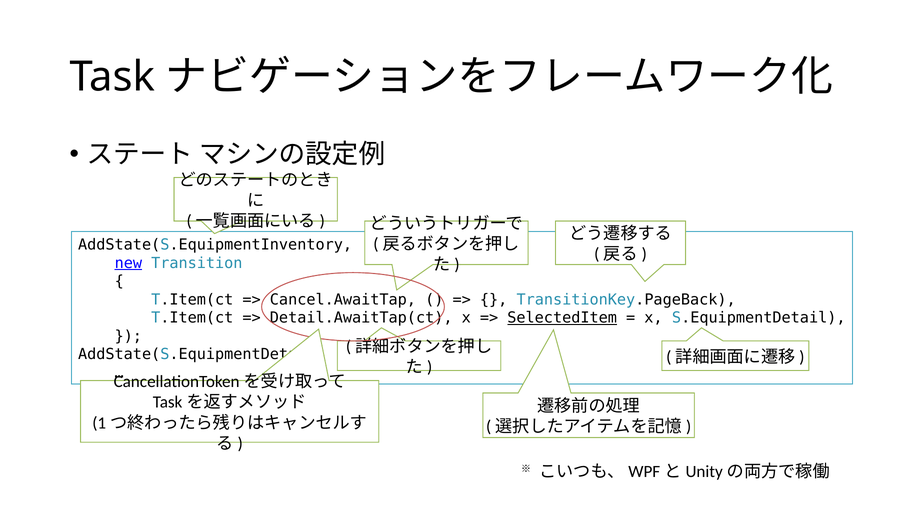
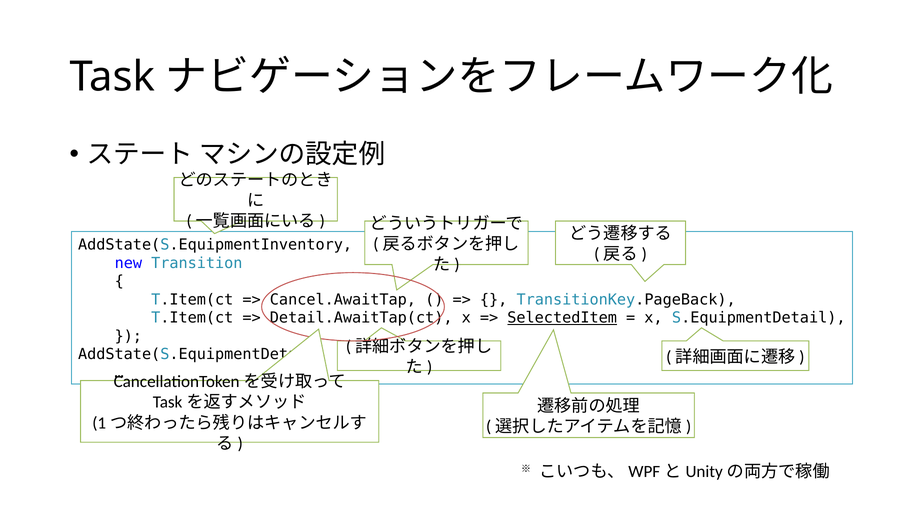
new underline: present -> none (128, 263)
